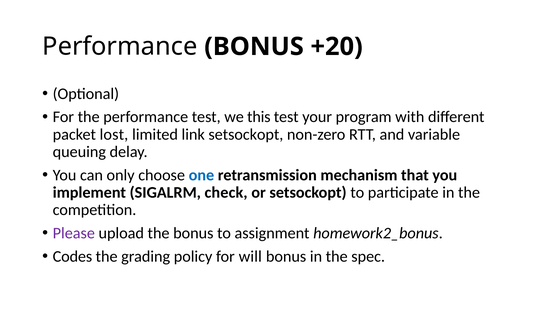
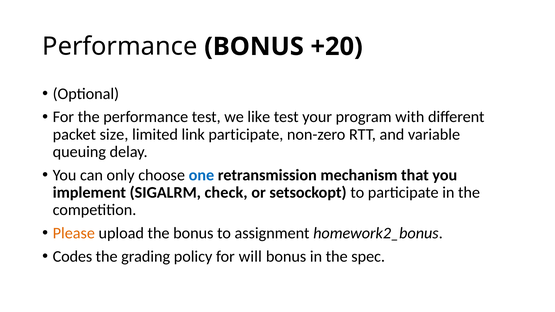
this: this -> like (259, 117)
lost: lost -> size (114, 134)
link setsockopt: setsockopt -> participate (246, 134)
Please colour: purple -> orange (74, 233)
